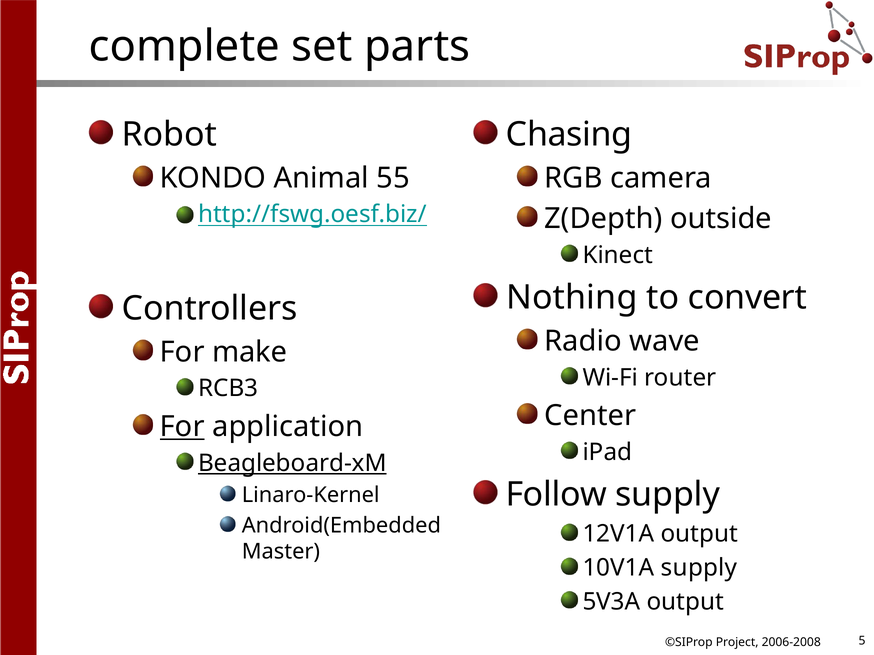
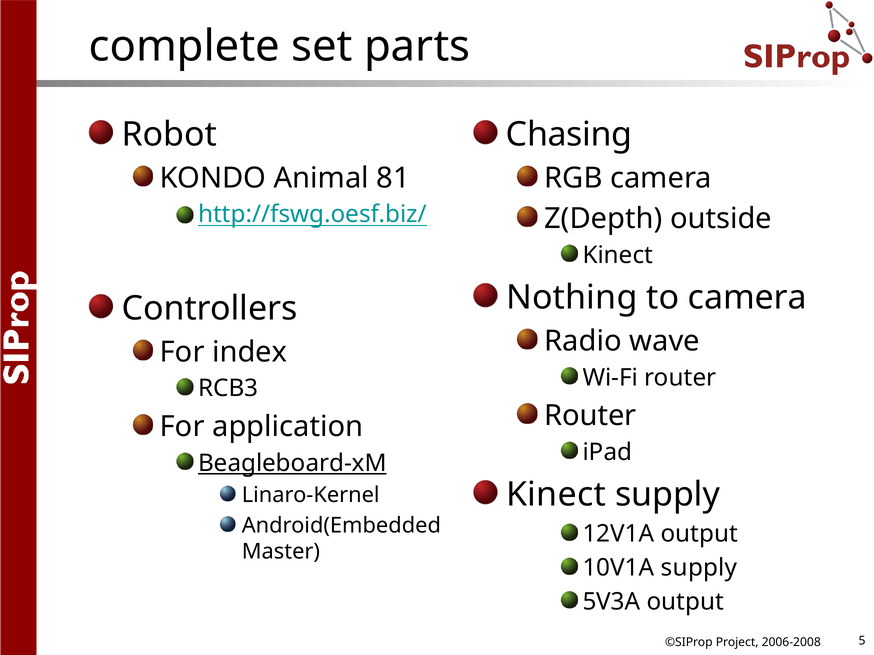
55: 55 -> 81 (393, 178)
to convert: convert -> camera (747, 298)
make: make -> index (250, 352)
Center: Center -> Router (590, 416)
For underline: present -> none (182, 427)
Follow: Follow -> Kinect (556, 495)
